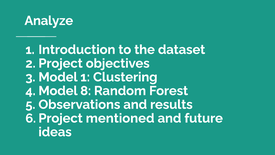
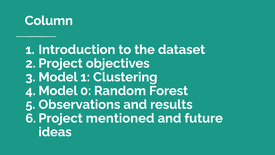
Analyze: Analyze -> Column (49, 21)
8: 8 -> 0 (86, 91)
